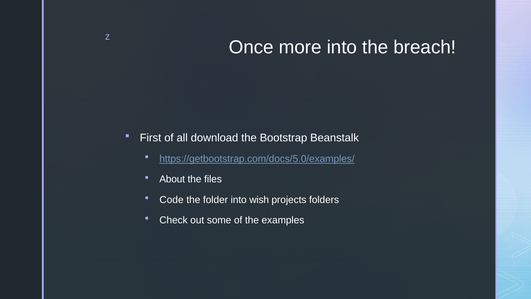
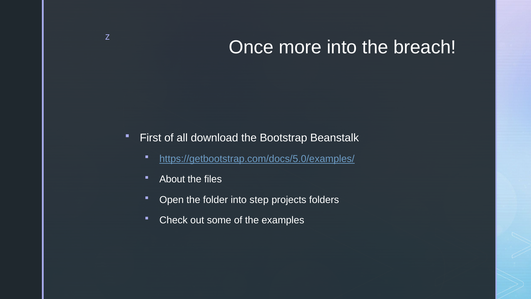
Code: Code -> Open (172, 200)
wish: wish -> step (259, 200)
